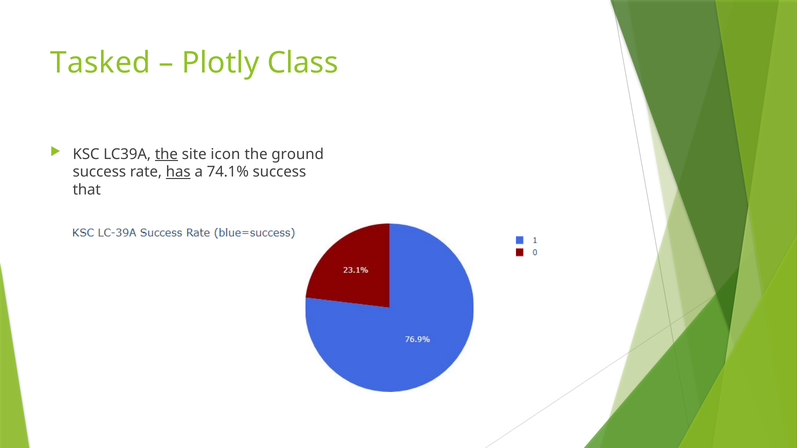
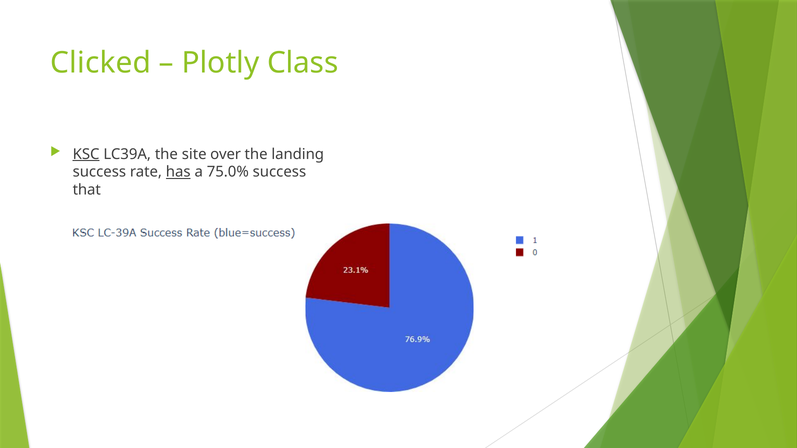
Tasked: Tasked -> Clicked (101, 63)
KSC underline: none -> present (86, 154)
the underline: present -> none (166, 154)
icon: icon -> over (226, 154)
ground: ground -> landing (298, 154)
74.1%: 74.1% -> 75.0% (228, 172)
